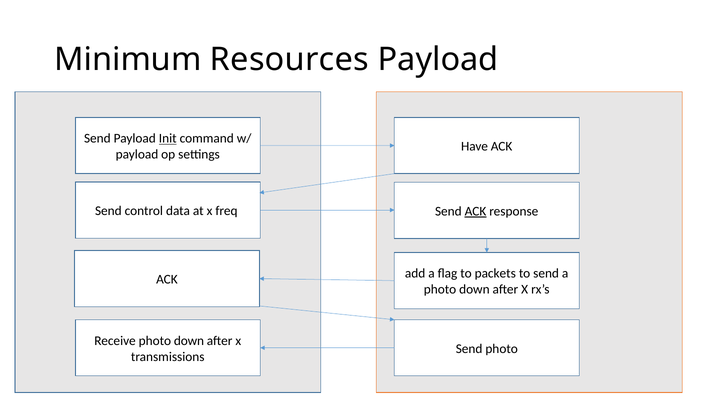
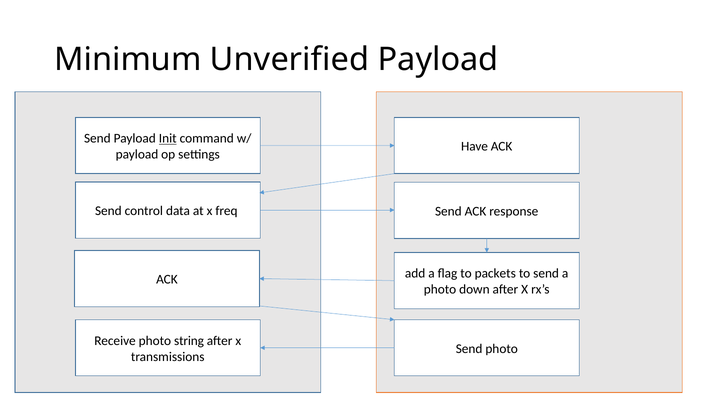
Resources: Resources -> Unverified (290, 60)
ACK underline: present -> none (476, 211)
Receive photo down: down -> string (189, 341)
